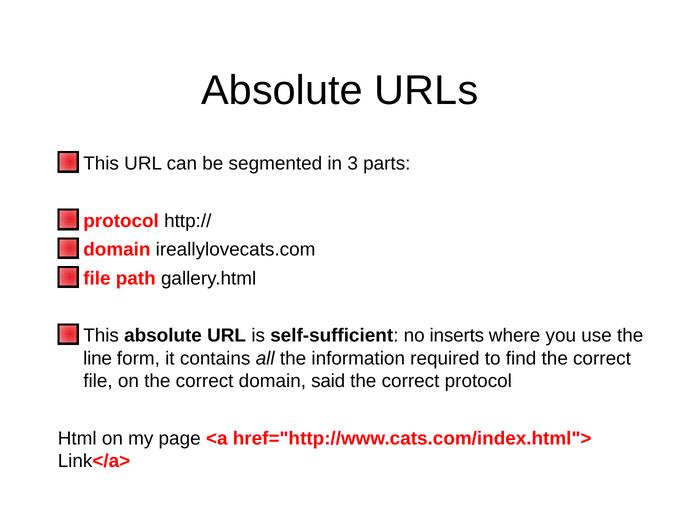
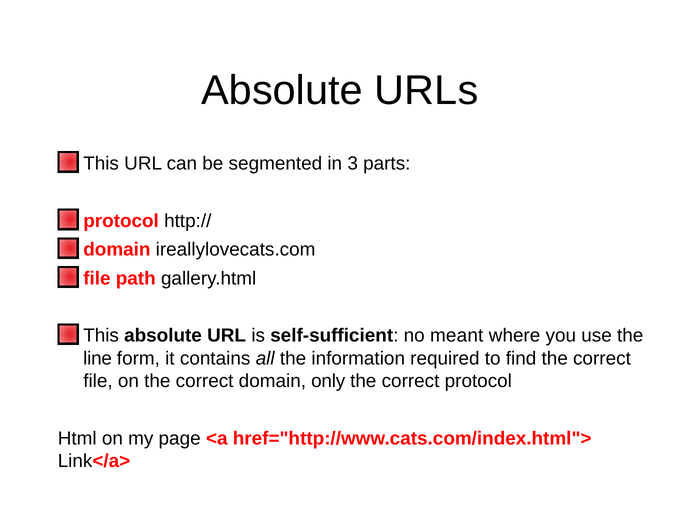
inserts: inserts -> meant (457, 336)
said: said -> only (328, 381)
